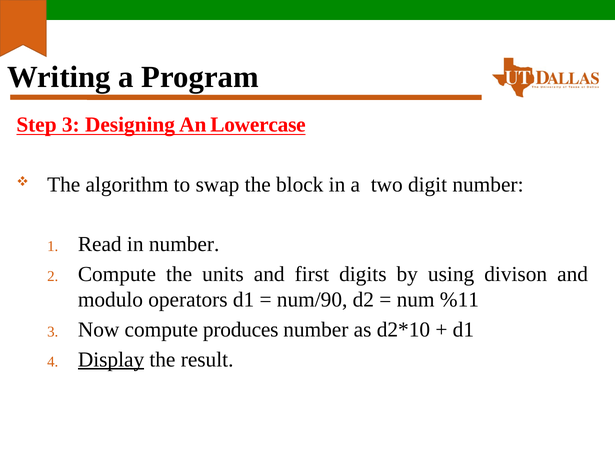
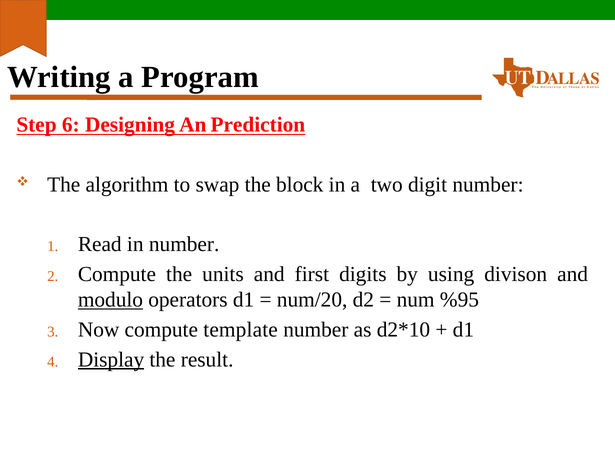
Step 3: 3 -> 6 (71, 125)
Lowercase: Lowercase -> Prediction (258, 125)
modulo underline: none -> present (110, 300)
num/90: num/90 -> num/20 (312, 300)
%11: %11 -> %95 (459, 300)
produces: produces -> template (241, 330)
